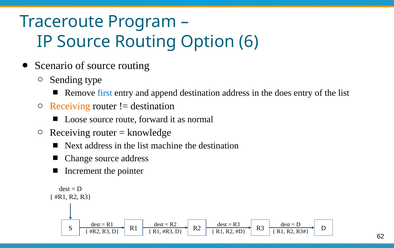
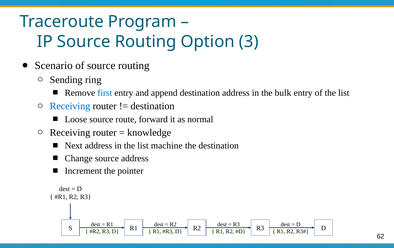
6: 6 -> 3 (249, 42)
type: type -> ring (93, 80)
does: does -> bulk (283, 93)
Receiving colour: orange -> blue (70, 106)
